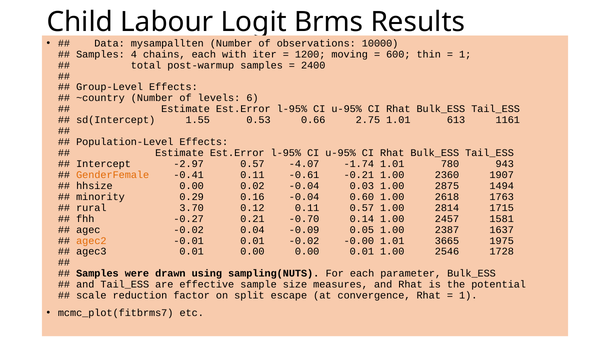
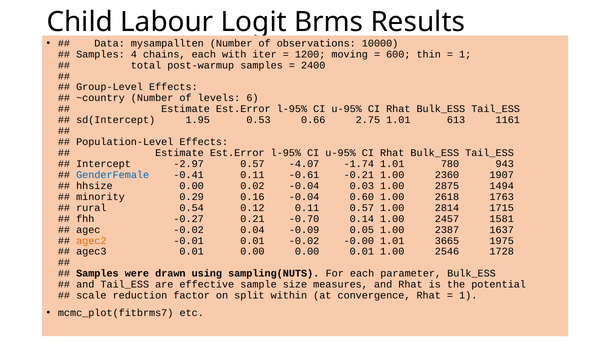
1.55: 1.55 -> 1.95 (198, 120)
GenderFemale colour: orange -> blue (113, 175)
3.70: 3.70 -> 0.54 (192, 208)
escape: escape -> within (289, 296)
